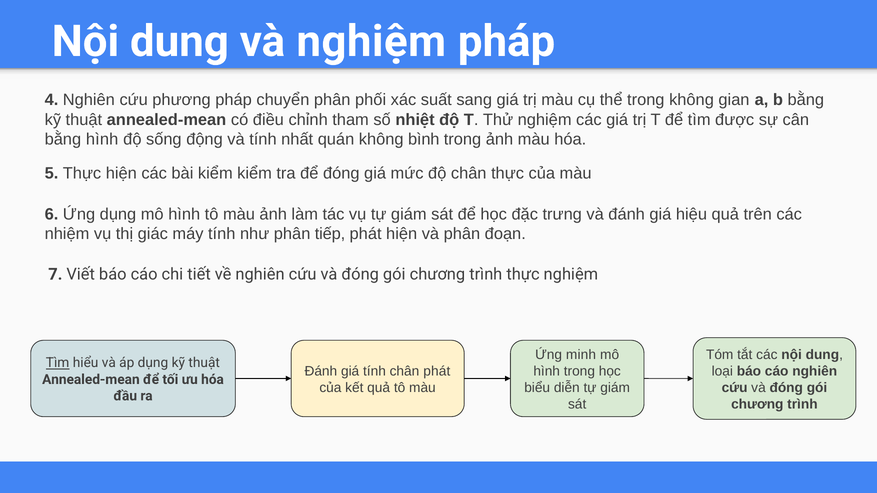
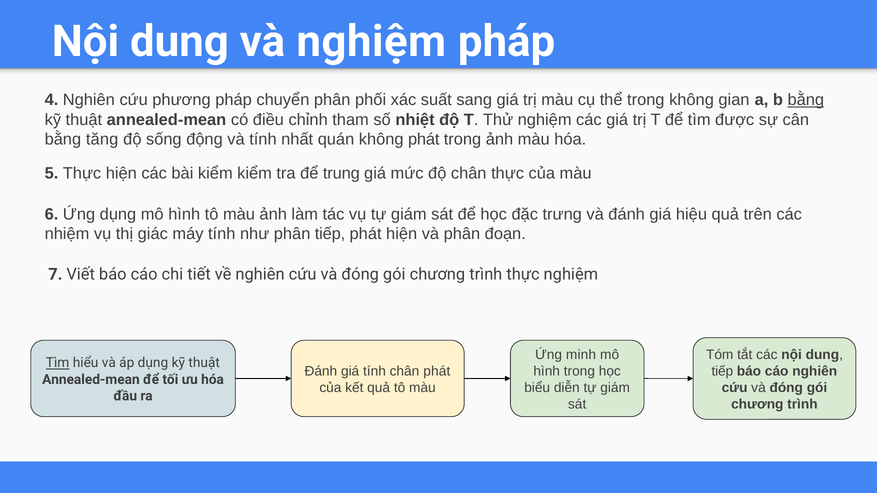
bằng underline: none -> present (806, 100)
bằng hình: hình -> tăng (102, 140)
không bình: bình -> phát (424, 140)
để đóng: đóng -> trung (341, 174)
loại: loại -> tiếp (722, 371)
